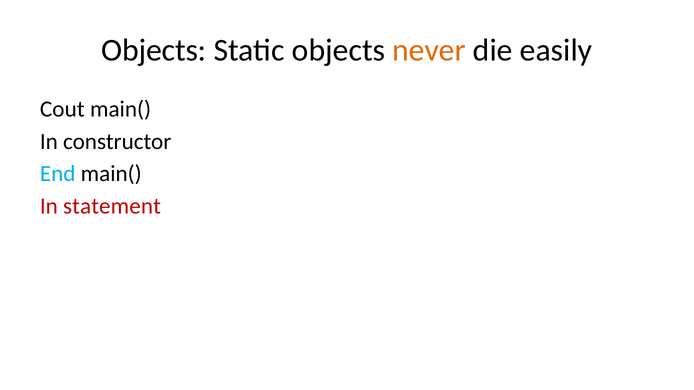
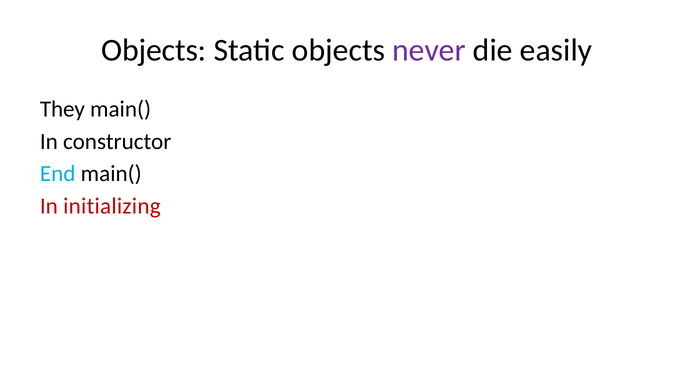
never colour: orange -> purple (429, 50)
Cout: Cout -> They (62, 109)
statement: statement -> initializing (112, 206)
